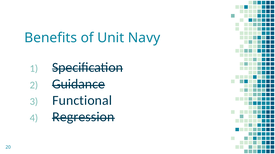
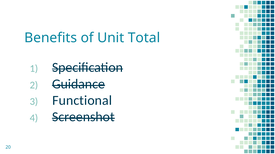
Navy: Navy -> Total (144, 38)
Regression: Regression -> Screenshot (83, 117)
